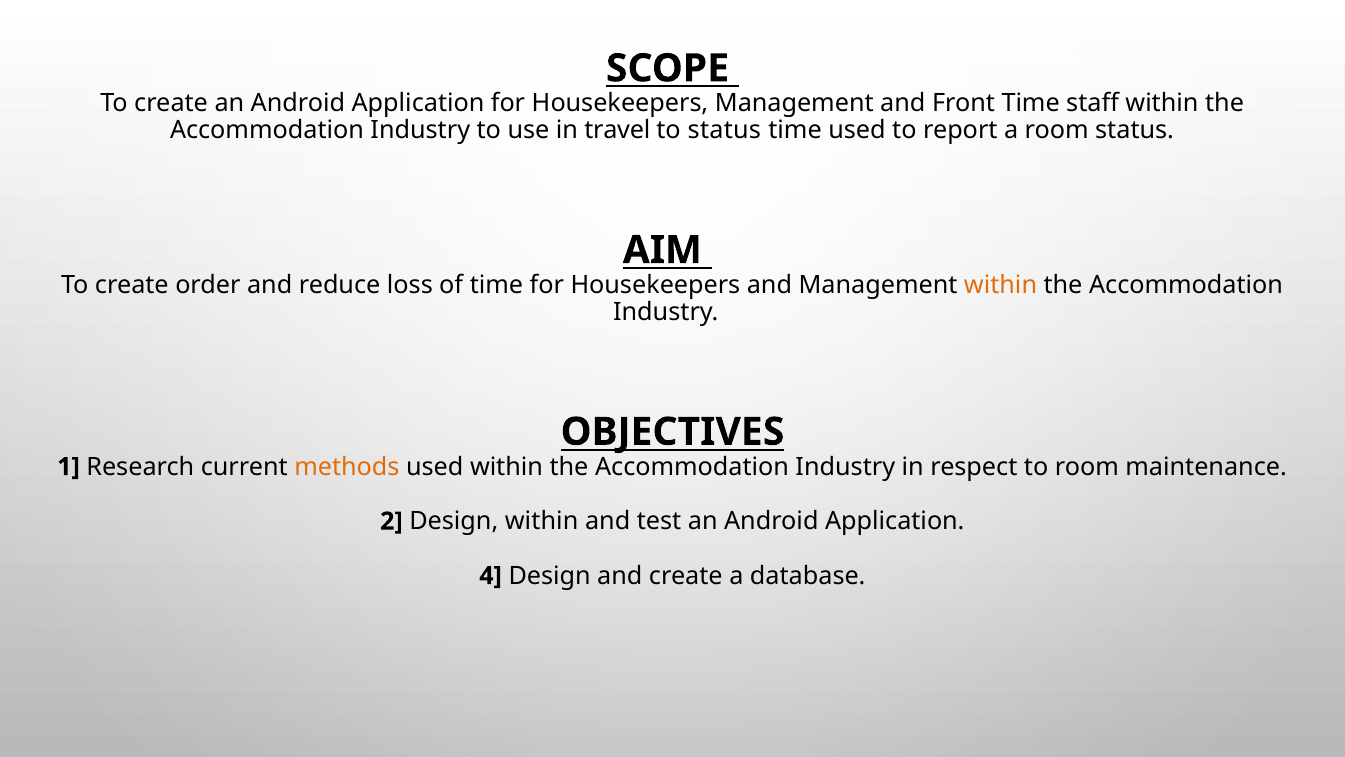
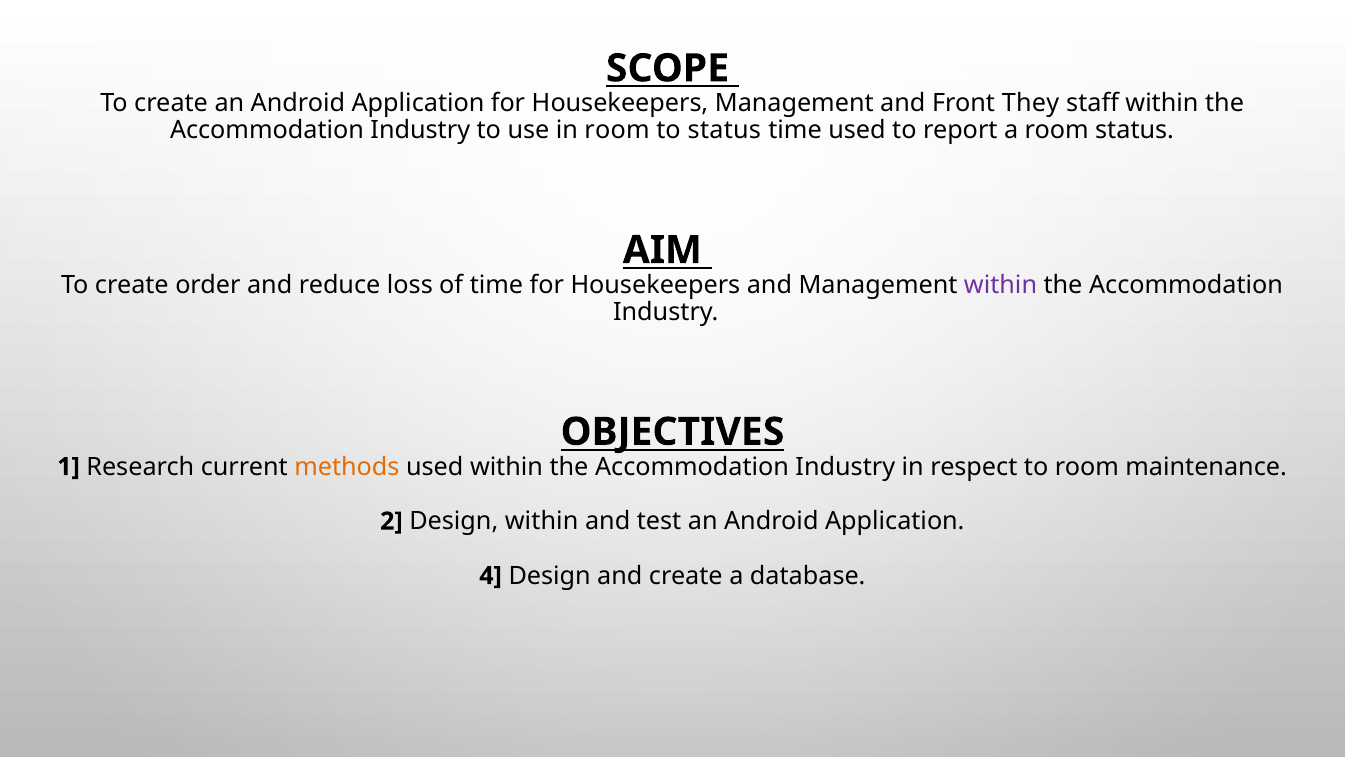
Front Time: Time -> They (1031, 103)
in travel: travel -> room (617, 131)
within colour: orange -> purple (1001, 285)
